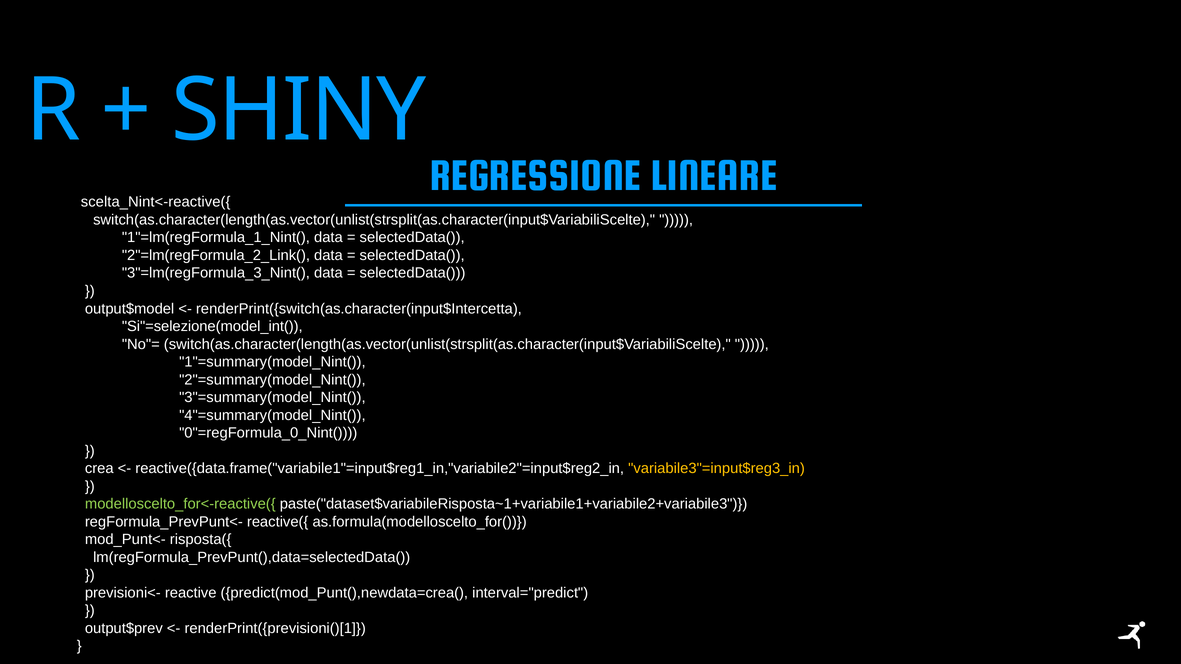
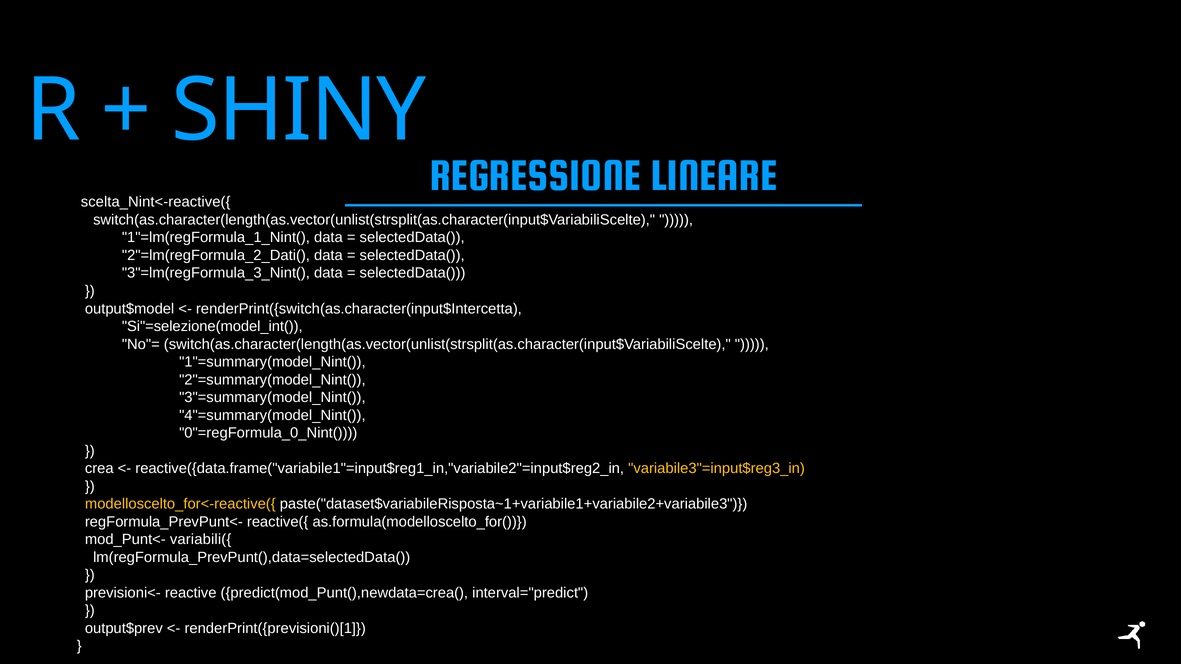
2"=lm(regFormula_2_Link(: 2"=lm(regFormula_2_Link( -> 2"=lm(regFormula_2_Dati( (216, 255)
modelloscelto_for<-reactive({ colour: light green -> yellow (180, 504)
risposta({: risposta({ -> variabili({ (201, 540)
